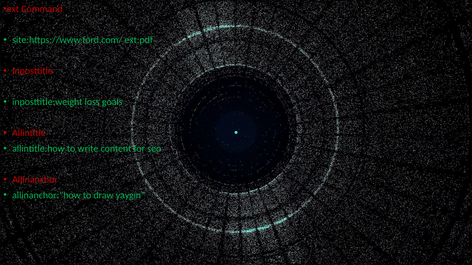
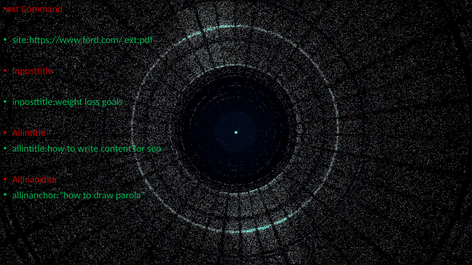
yaygın: yaygın -> parola (130, 196)
